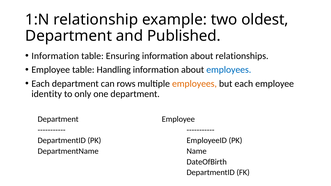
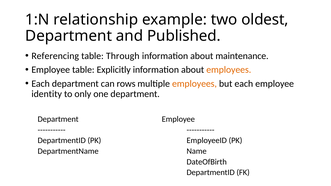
Information: Information -> Referencing (55, 56)
Ensuring: Ensuring -> Through (123, 56)
relationships: relationships -> maintenance (242, 56)
Handling: Handling -> Explicitly (114, 70)
employees colour: blue -> orange (229, 70)
